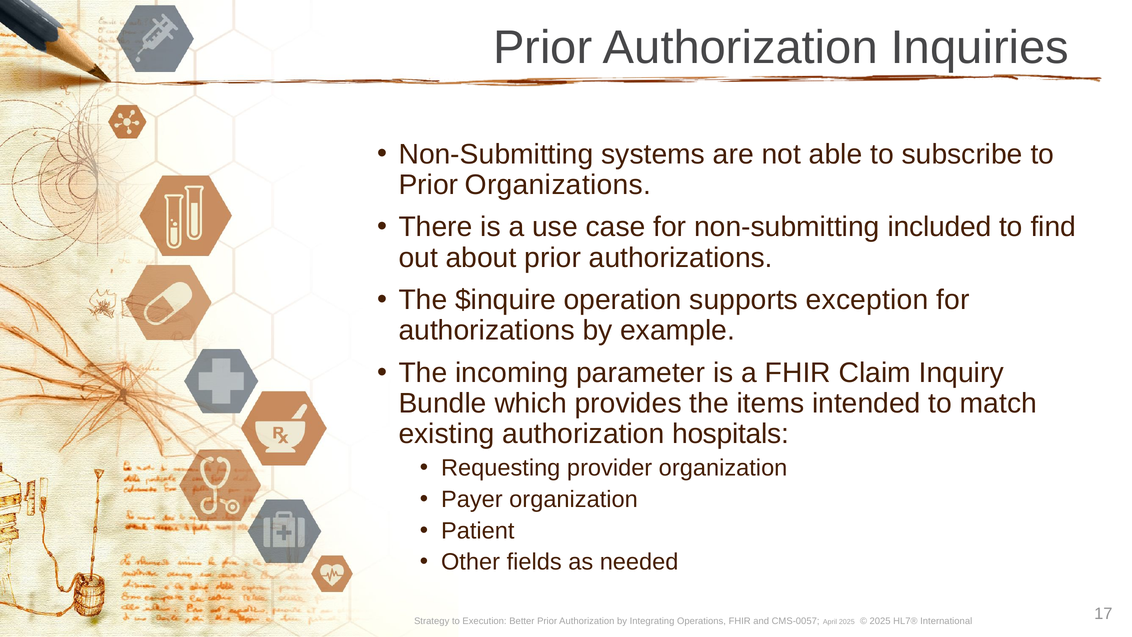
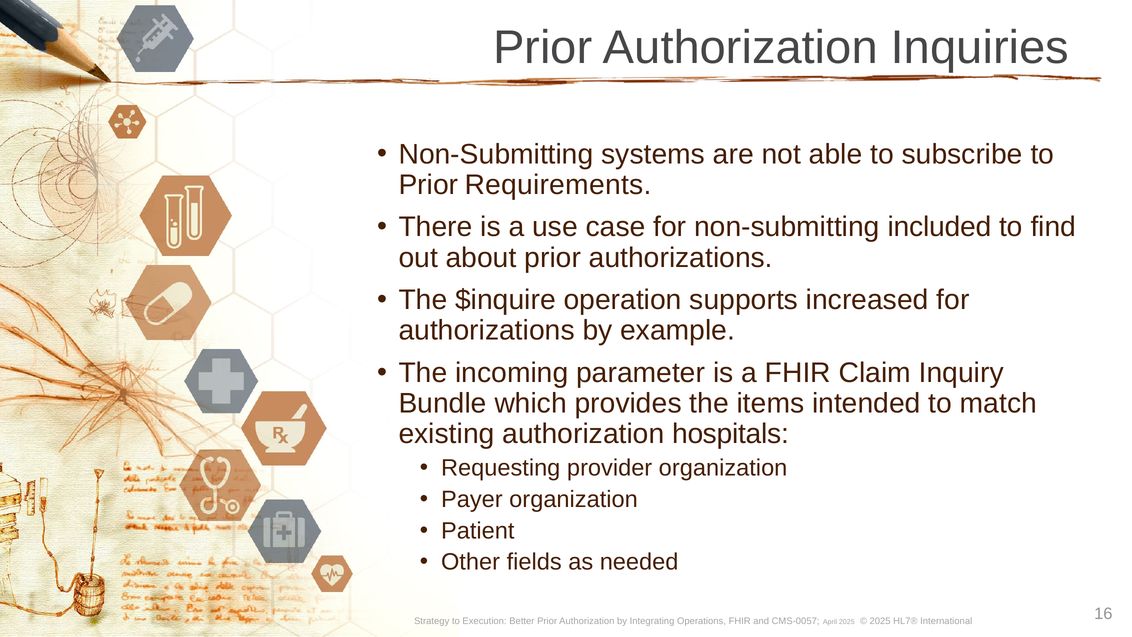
Organizations: Organizations -> Requirements (558, 185)
exception: exception -> increased (867, 300)
17: 17 -> 16 (1103, 614)
